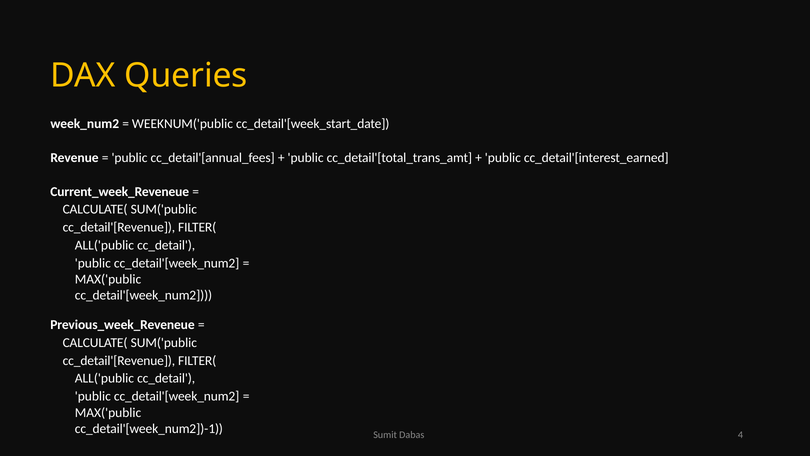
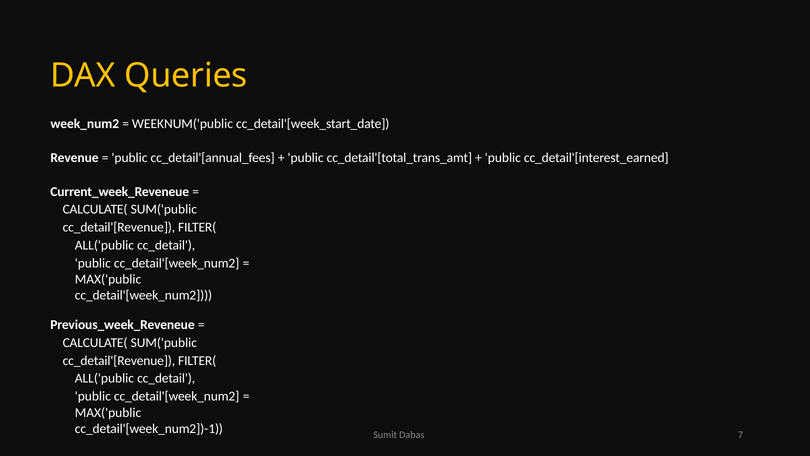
4: 4 -> 7 (740, 434)
